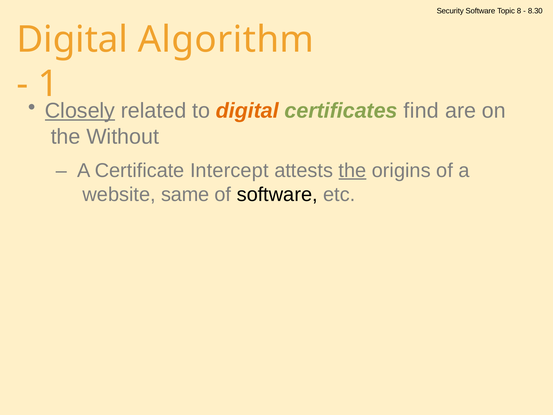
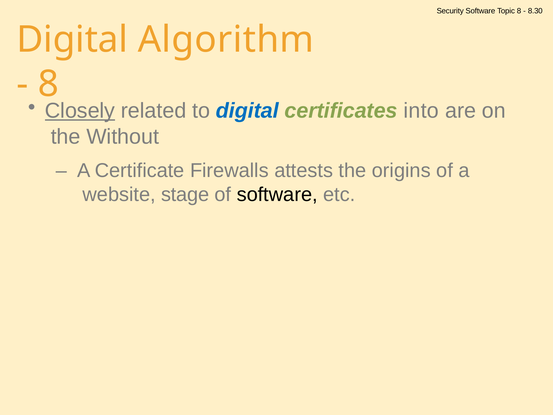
1: 1 -> 8 (48, 84)
digital colour: orange -> blue (247, 111)
find: find -> into (421, 111)
Intercept: Intercept -> Firewalls (229, 170)
the underline: present -> none (352, 170)
same: same -> stage (185, 194)
